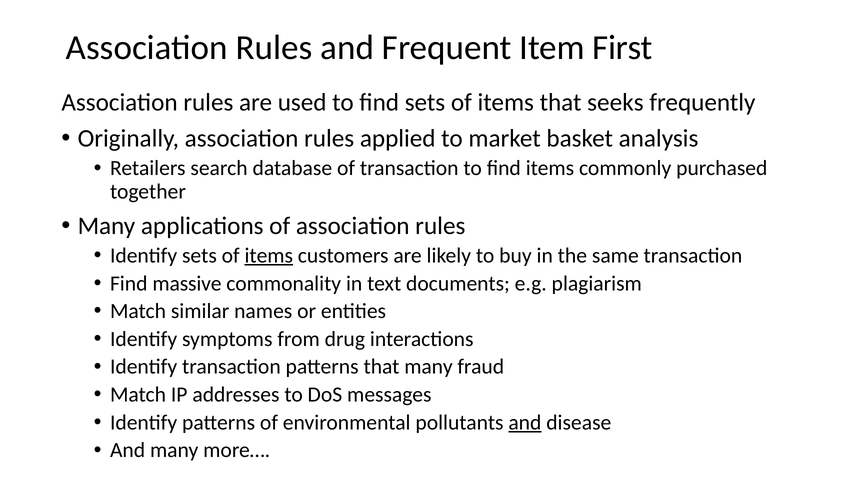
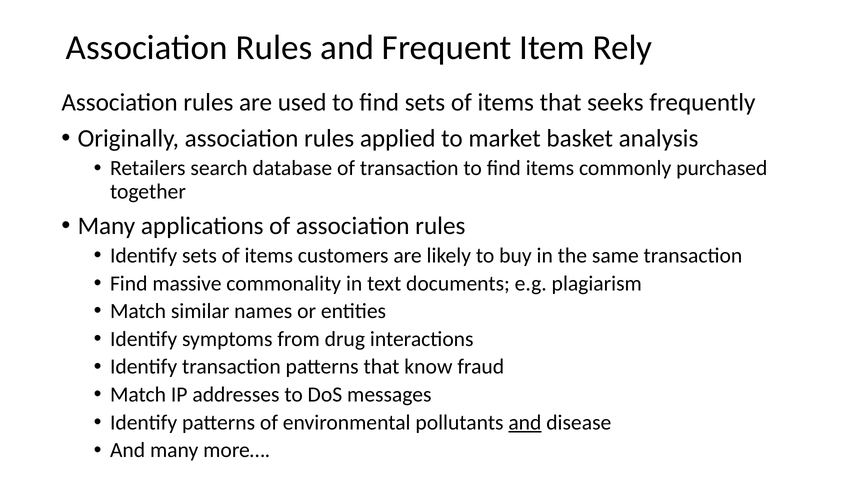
First: First -> Rely (622, 48)
items underline: present -> none (269, 256)
that many: many -> know (428, 367)
